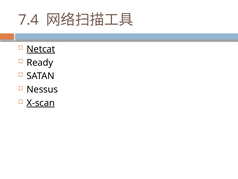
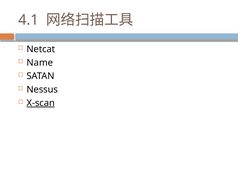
7.4: 7.4 -> 4.1 (29, 20)
Netcat underline: present -> none (41, 49)
Ready: Ready -> Name (40, 62)
